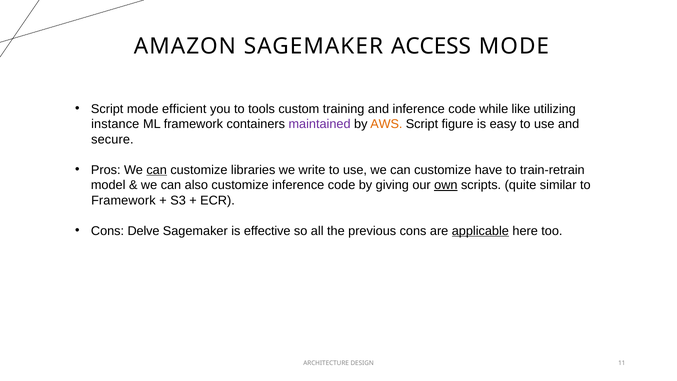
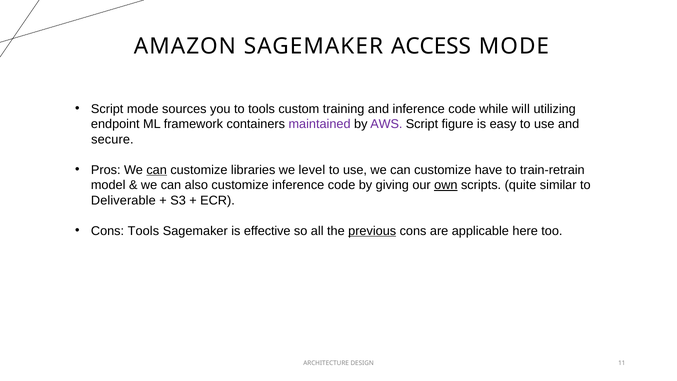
efficient: efficient -> sources (184, 109)
like: like -> will (521, 109)
instance: instance -> endpoint (115, 124)
AWS colour: orange -> purple (386, 124)
write: write -> level (312, 170)
Framework: Framework -> Deliverable (123, 200)
Cons Delve: Delve -> Tools (143, 231)
previous underline: none -> present (372, 231)
applicable underline: present -> none (480, 231)
